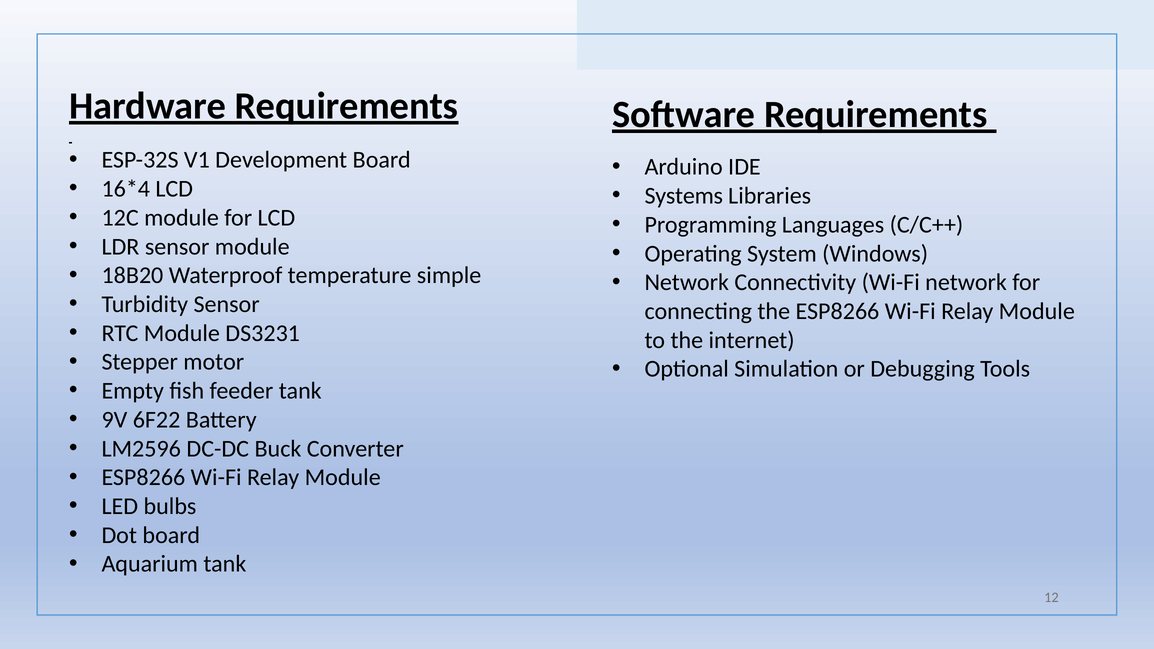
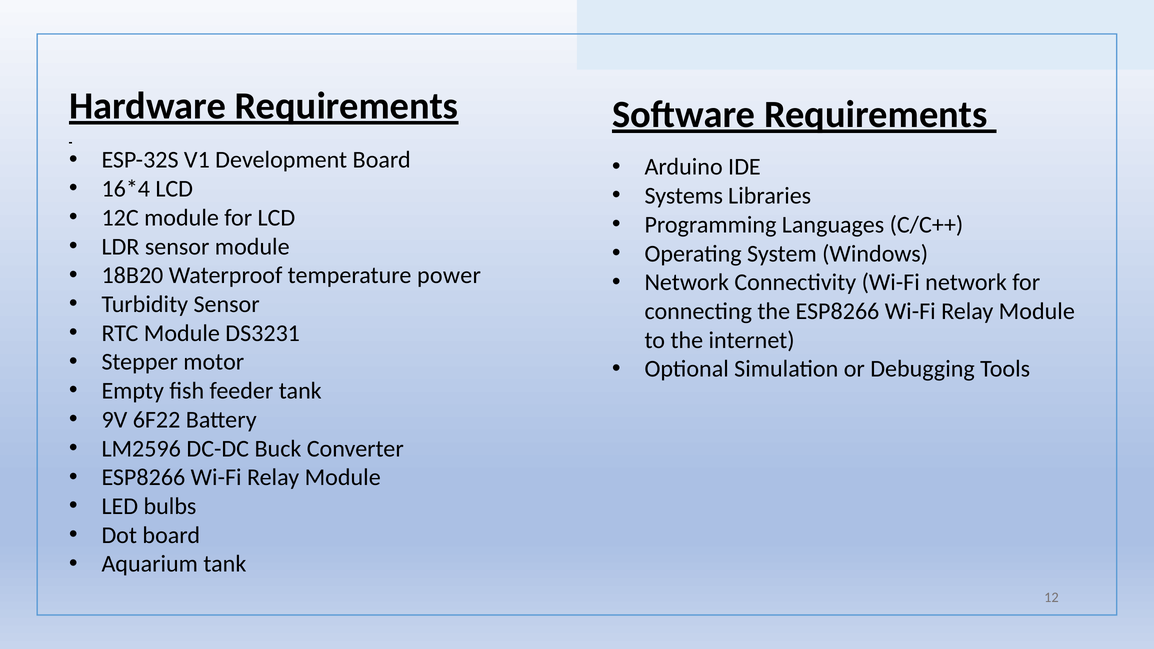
simple: simple -> power (449, 275)
